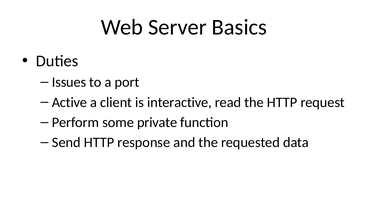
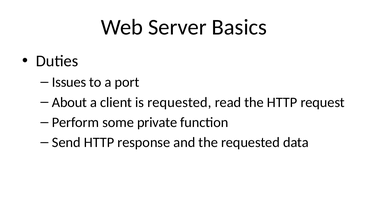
Active: Active -> About (69, 102)
is interactive: interactive -> requested (179, 102)
